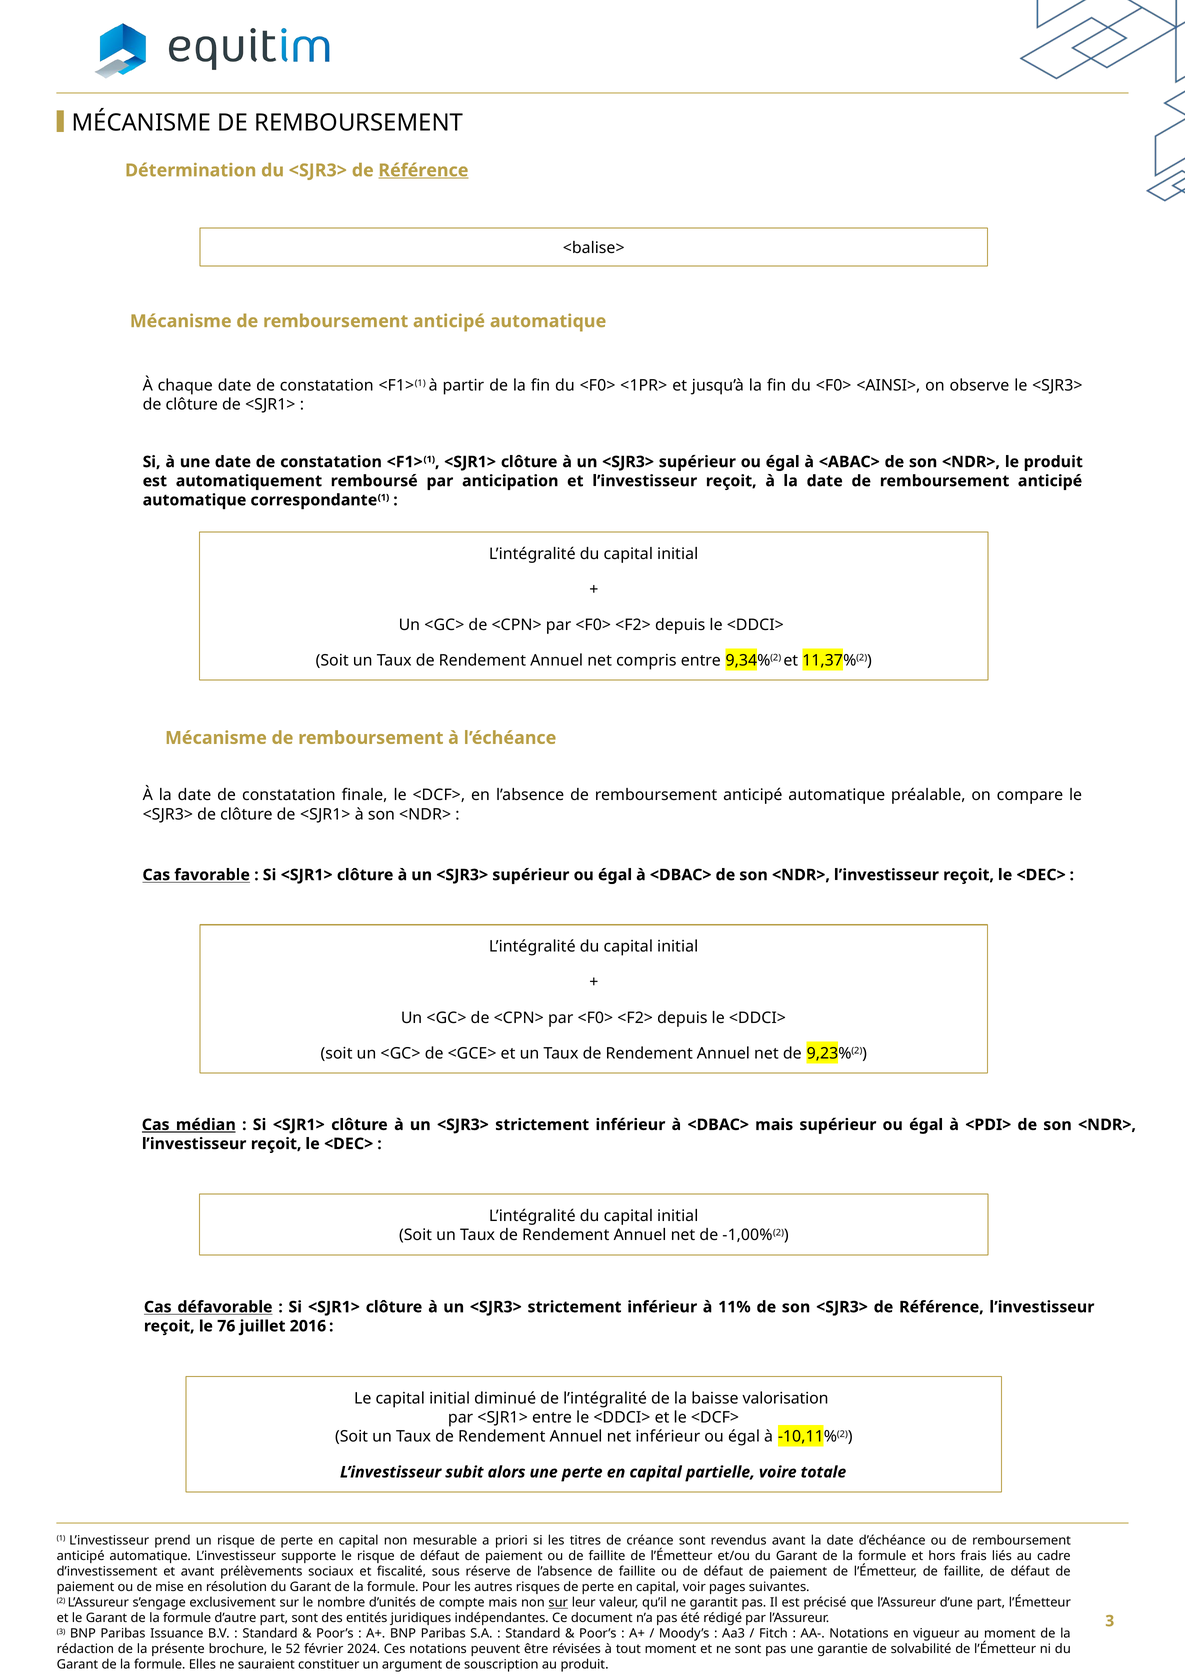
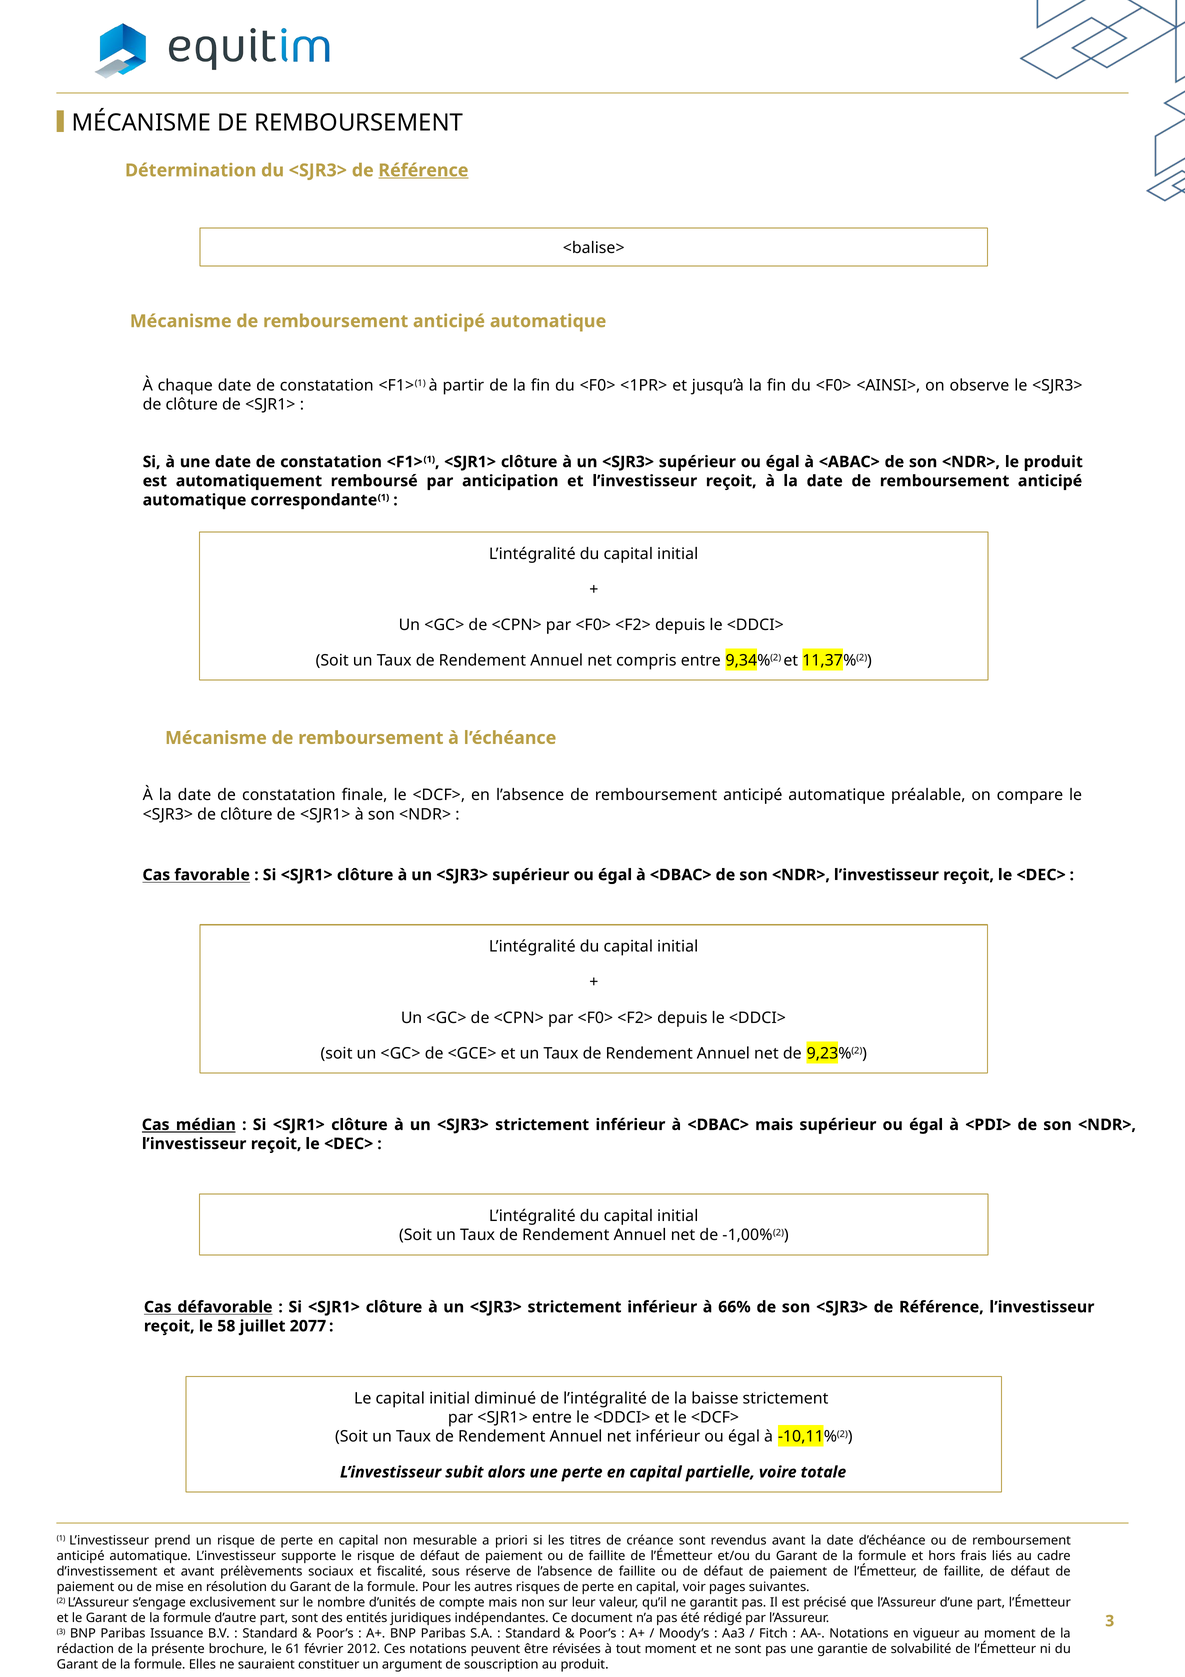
11%: 11% -> 66% (734, 1306)
76: 76 -> 58 (226, 1325)
2016: 2016 -> 2077 (308, 1325)
baisse valorisation: valorisation -> strictement (786, 1398)
sur underline: present -> none (558, 1602)
52: 52 -> 61 (293, 1648)
2024: 2024 -> 2012 (364, 1648)
